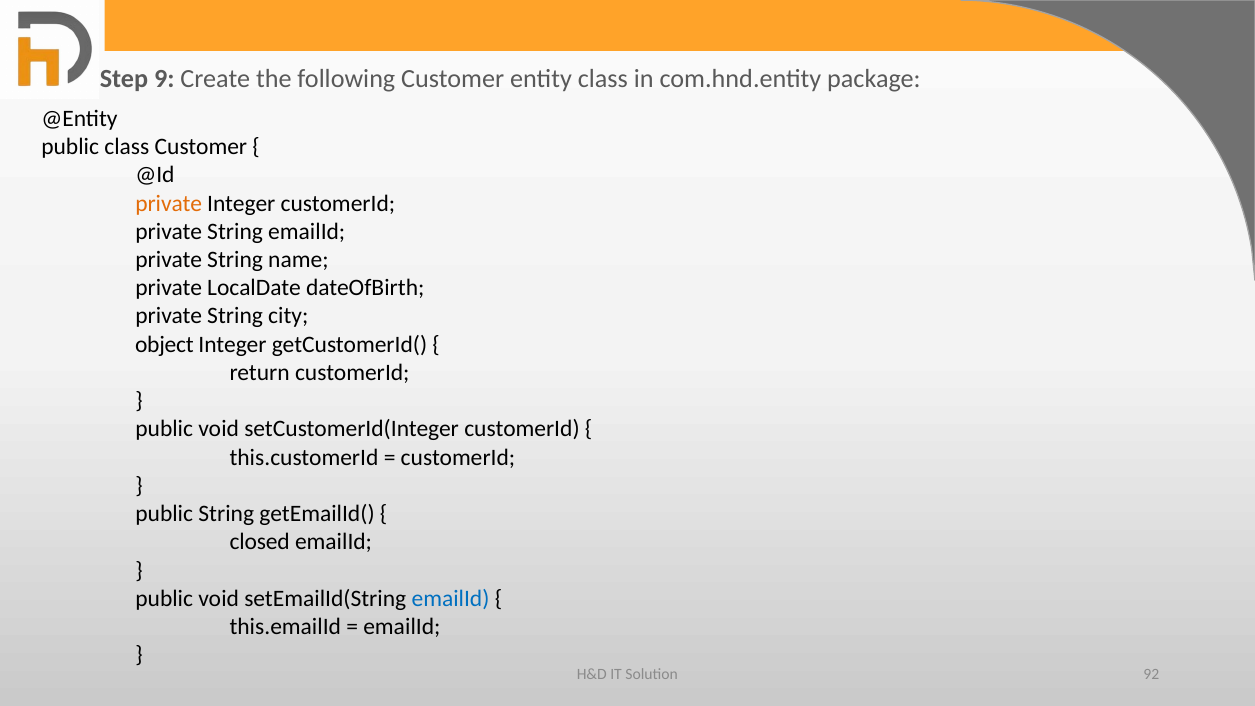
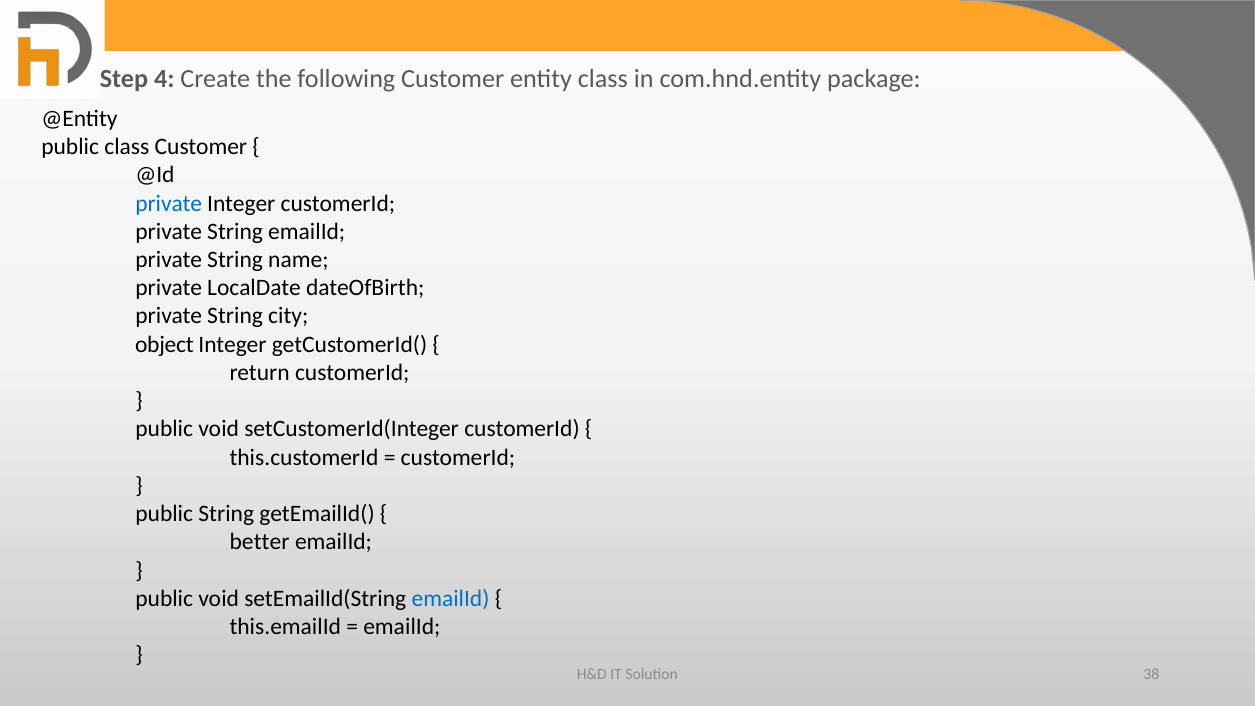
9: 9 -> 4 (164, 79)
private colour: orange -> blue (169, 203)
closed: closed -> better (260, 542)
92: 92 -> 38 (1151, 674)
